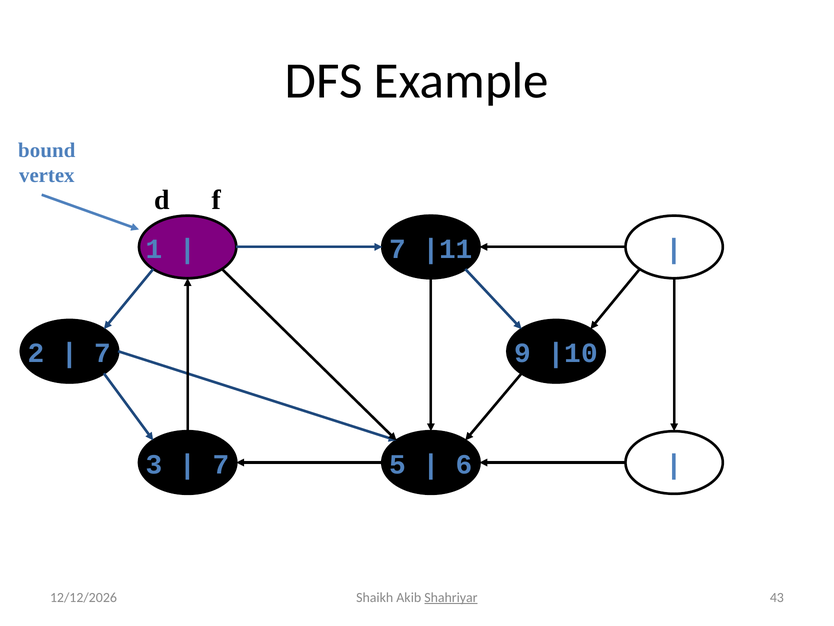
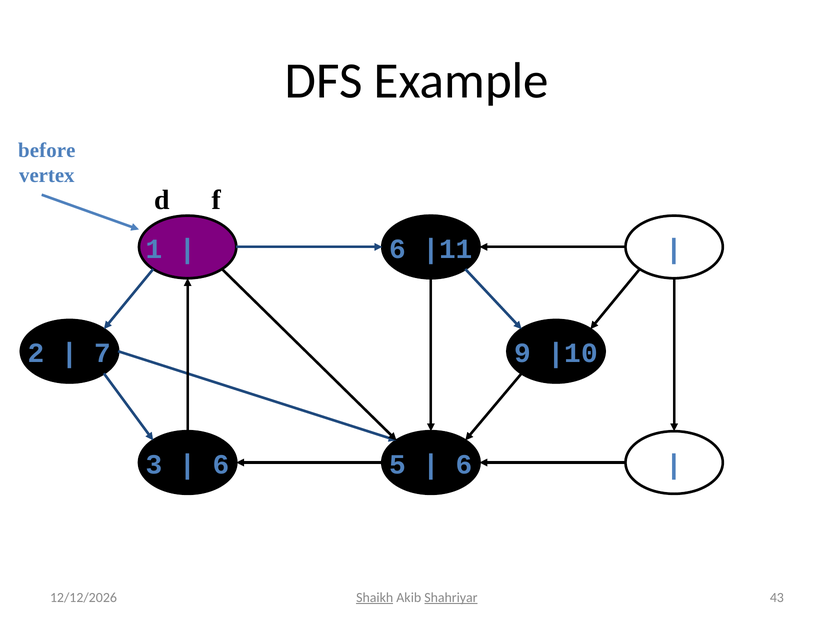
bound: bound -> before (47, 150)
7: 7 -> 6 (397, 249)
7: 7 -> 6 (221, 464)
Shaikh underline: none -> present (375, 597)
